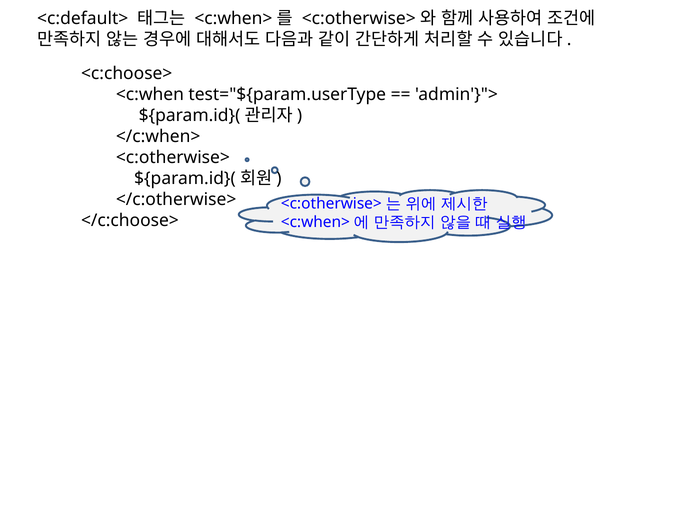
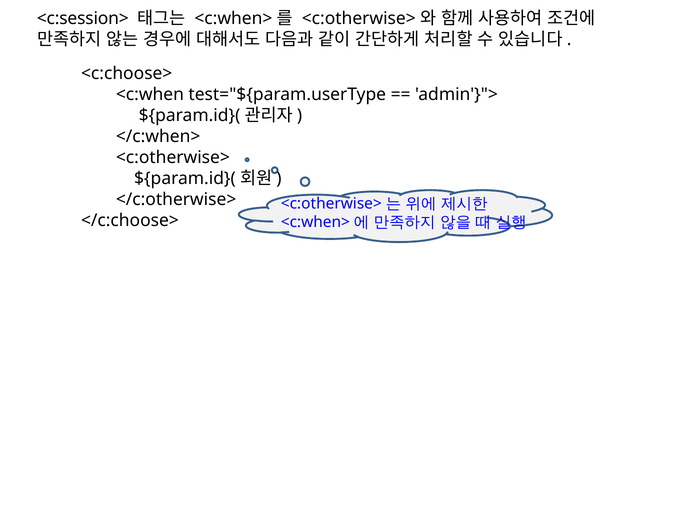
<c:default>: <c:default> -> <c:session> (83, 19)
